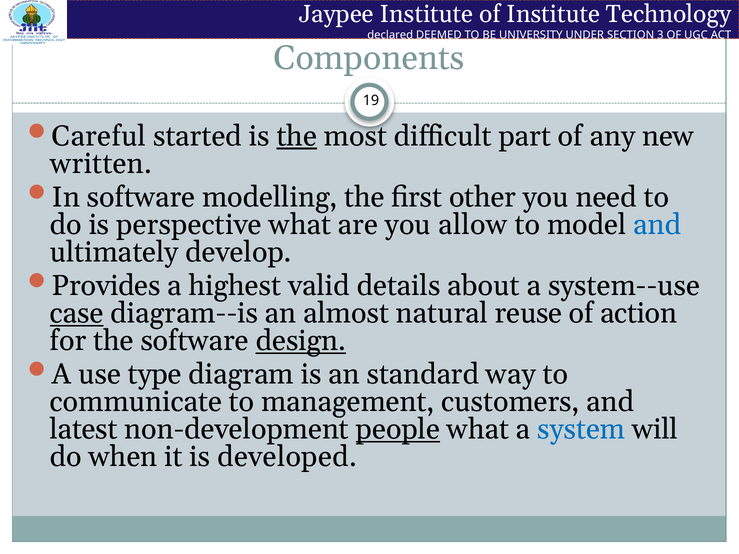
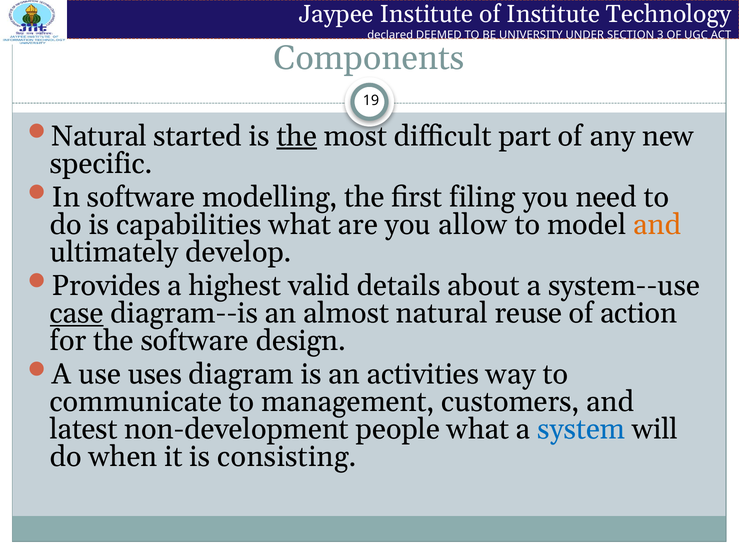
Careful: Careful -> Natural (99, 136)
written: written -> specific (101, 164)
other: other -> filing (482, 197)
perspective: perspective -> capabilities (189, 225)
and colour: blue -> orange (657, 225)
design underline: present -> none (301, 341)
type: type -> uses (155, 374)
standard: standard -> activities (423, 374)
people underline: present -> none (398, 430)
developed: developed -> consisting (287, 457)
